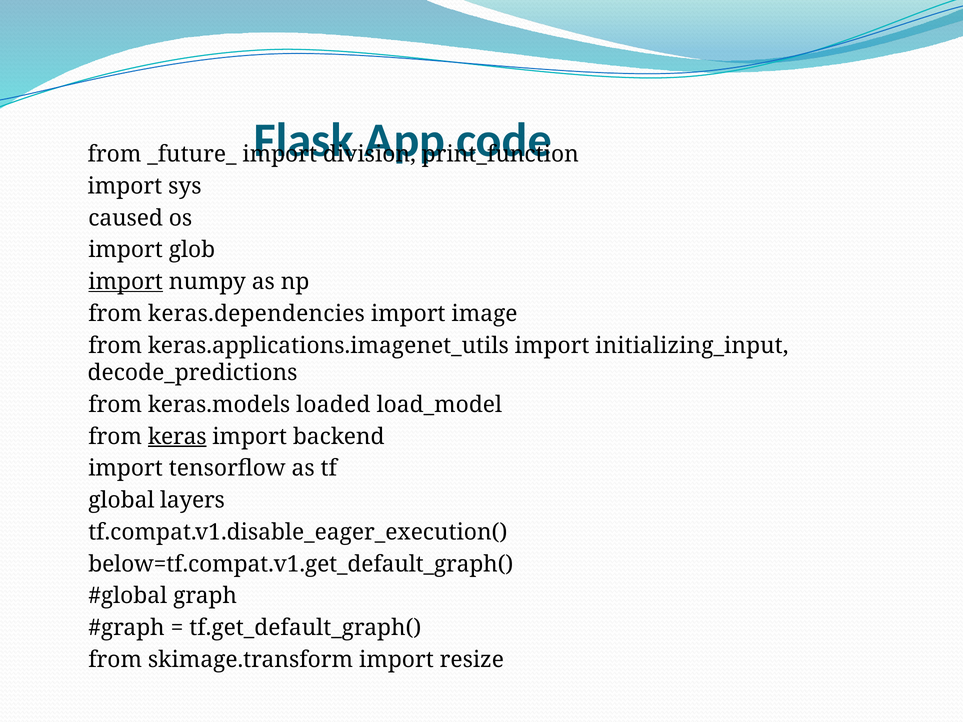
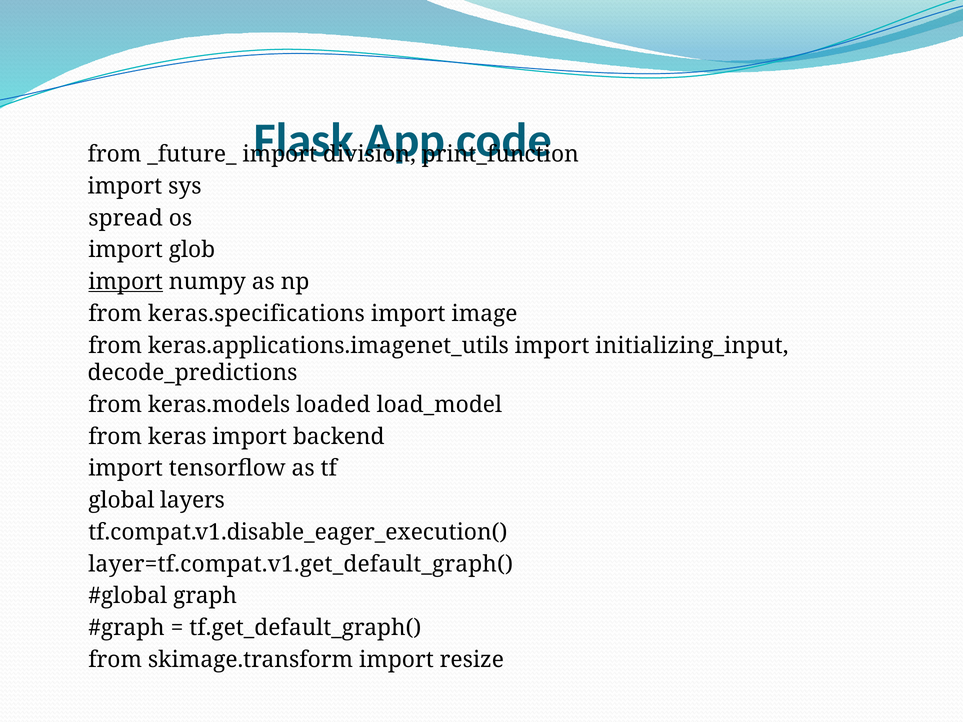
caused: caused -> spread (126, 218)
keras.dependencies: keras.dependencies -> keras.specifications (256, 314)
keras underline: present -> none (177, 437)
below=tf.compat.v1.get_default_graph(: below=tf.compat.v1.get_default_graph( -> layer=tf.compat.v1.get_default_graph( (301, 564)
